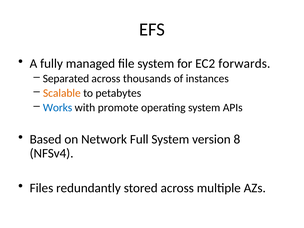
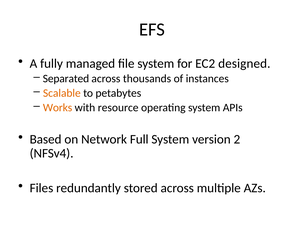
forwards: forwards -> designed (244, 63)
Works colour: blue -> orange (58, 108)
promote: promote -> resource (118, 108)
8: 8 -> 2 (237, 139)
